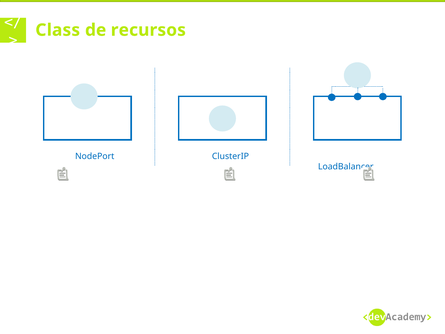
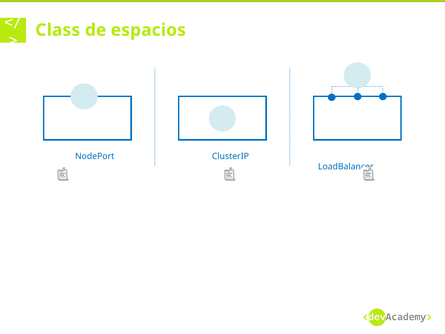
recursos: recursos -> espacios (148, 30)
